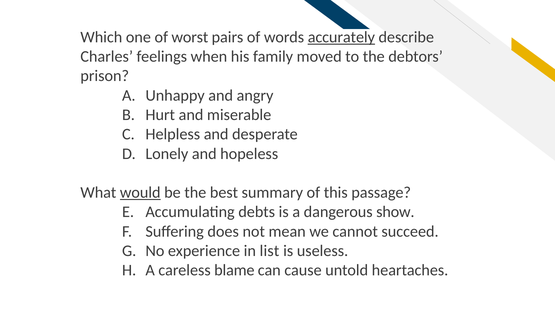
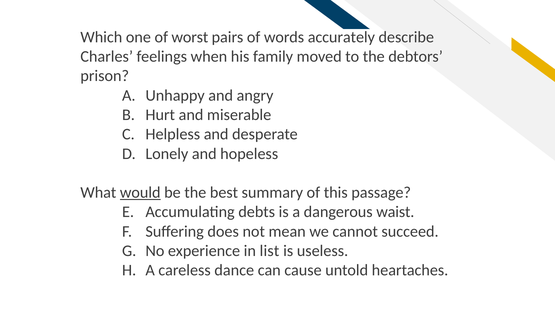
accurately underline: present -> none (341, 37)
show: show -> waist (395, 212)
blame: blame -> dance (234, 270)
